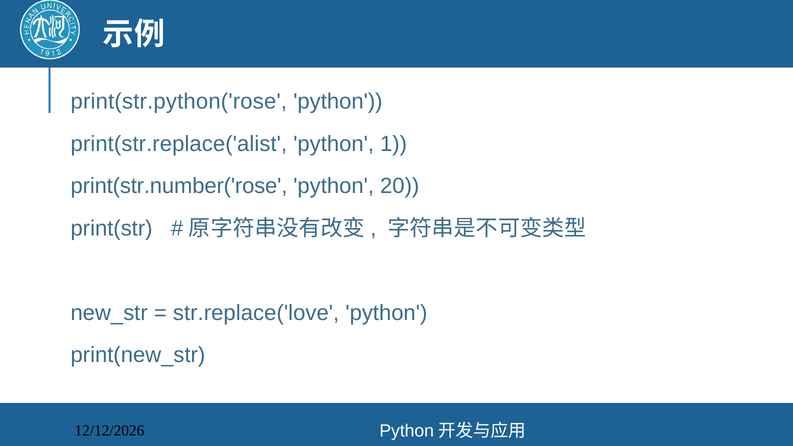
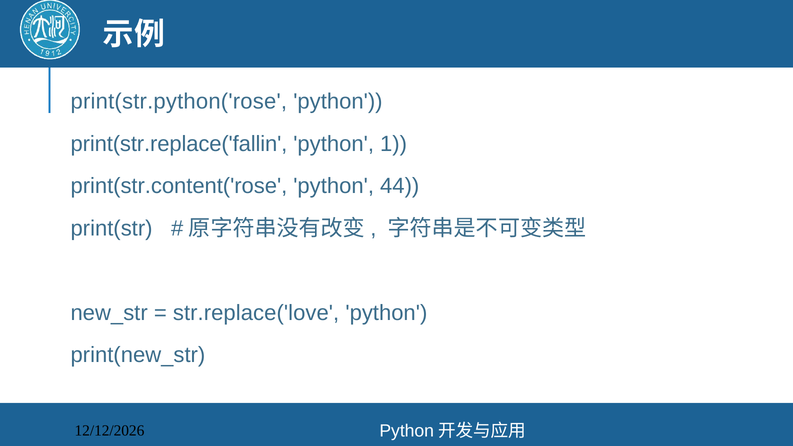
print(str.replace('alist: print(str.replace('alist -> print(str.replace('fallin (179, 144)
print(str.number('rose: print(str.number('rose -> print(str.content('rose (179, 186)
20: 20 -> 44 (400, 186)
